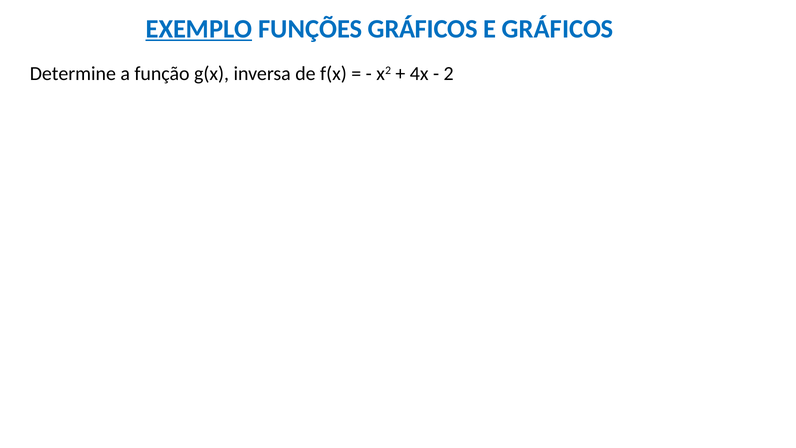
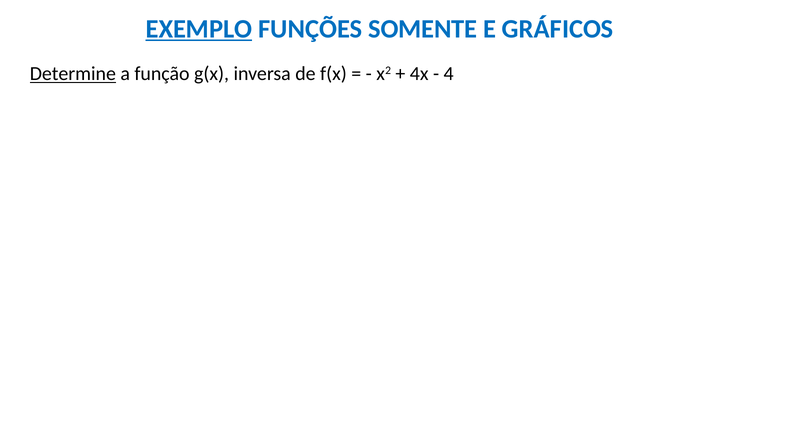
FUNÇÕES GRÁFICOS: GRÁFICOS -> SOMENTE (423, 29)
Determine underline: none -> present (73, 74)
2: 2 -> 4 (449, 74)
